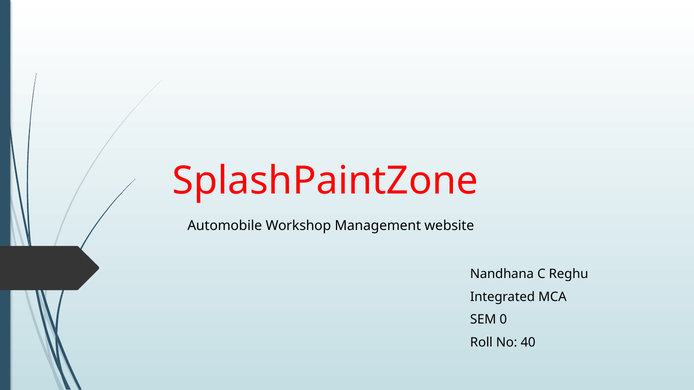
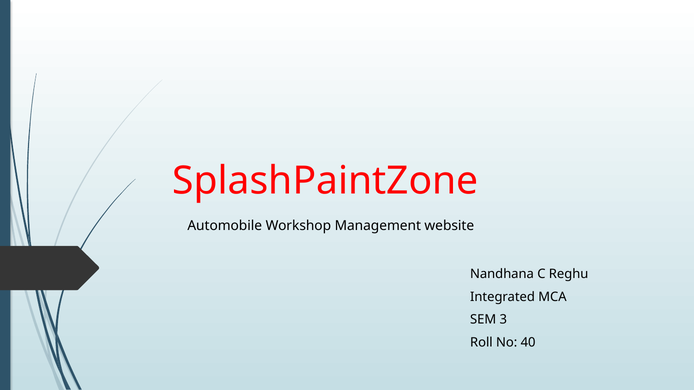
0: 0 -> 3 (503, 320)
